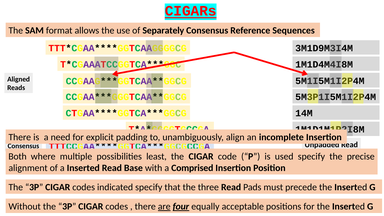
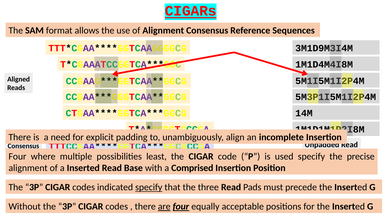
of Separately: Separately -> Alignment (163, 31)
Both: Both -> Four (17, 156)
specify underline: none -> present (149, 187)
